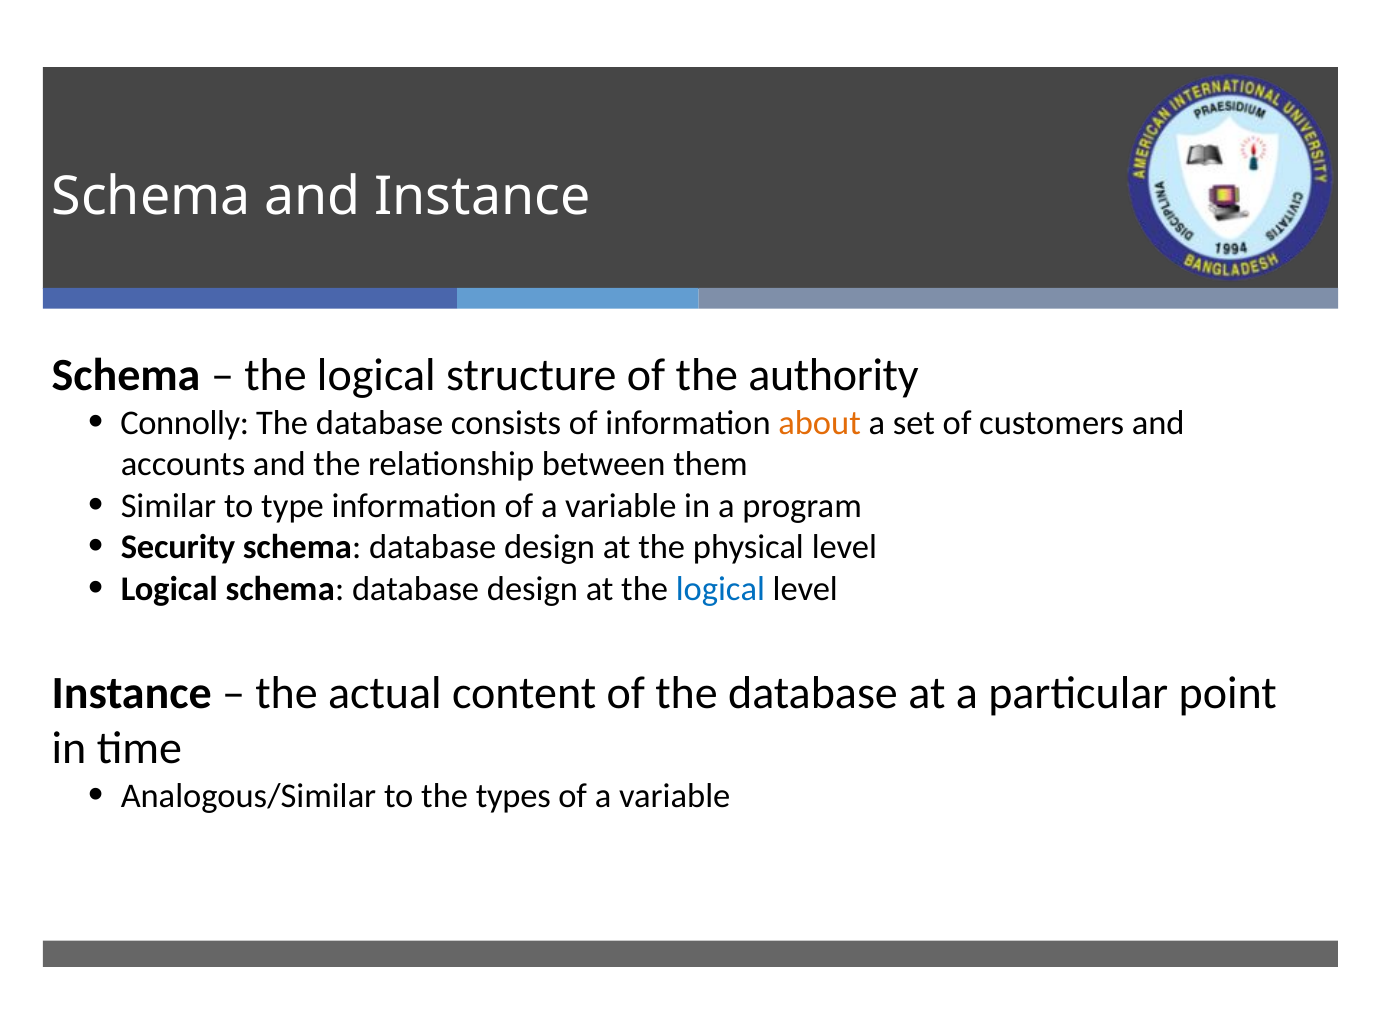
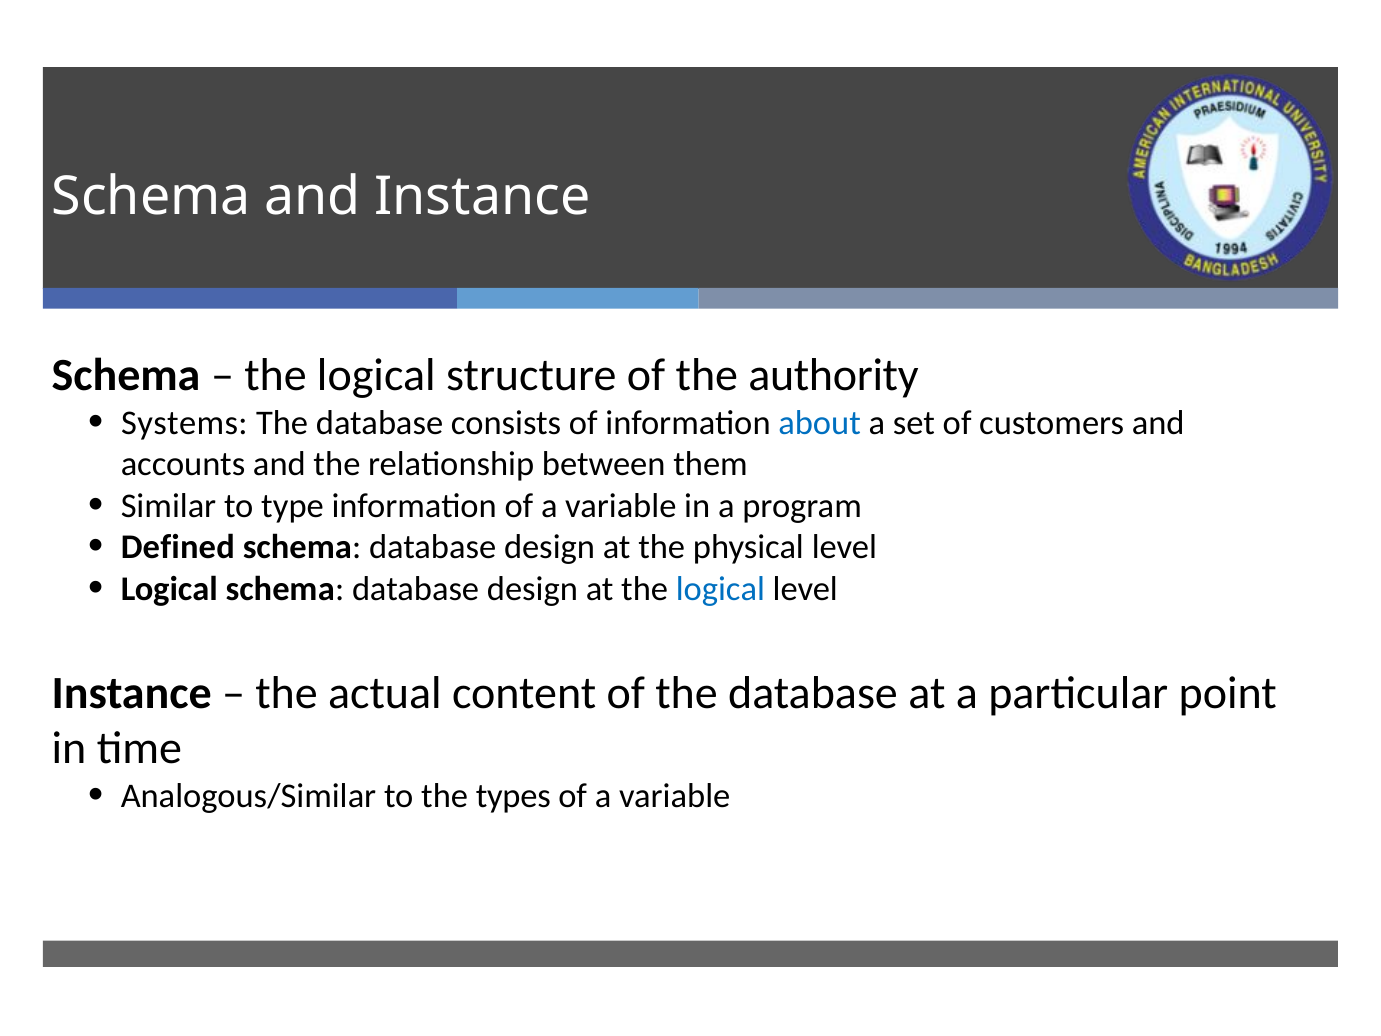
Connolly: Connolly -> Systems (184, 423)
about colour: orange -> blue (820, 423)
Security: Security -> Defined (178, 547)
